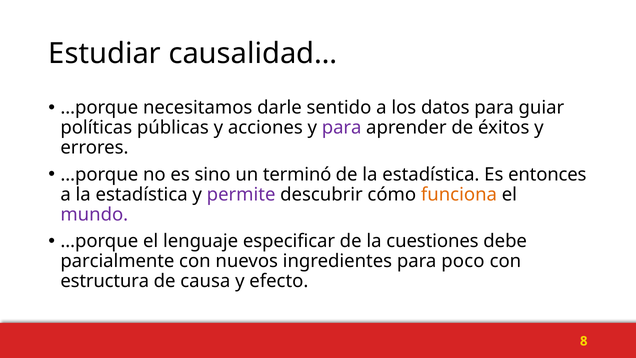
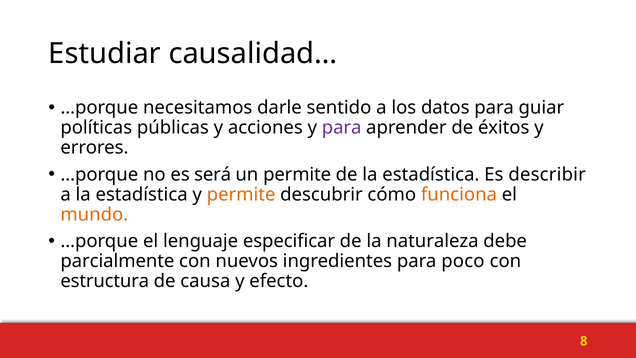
sino: sino -> será (213, 174)
un terminó: terminó -> permite (297, 174)
entonces: entonces -> describir (547, 174)
permite colour: purple -> orange (241, 194)
mundo colour: purple -> orange (94, 214)
cuestiones: cuestiones -> naturaleza (432, 241)
